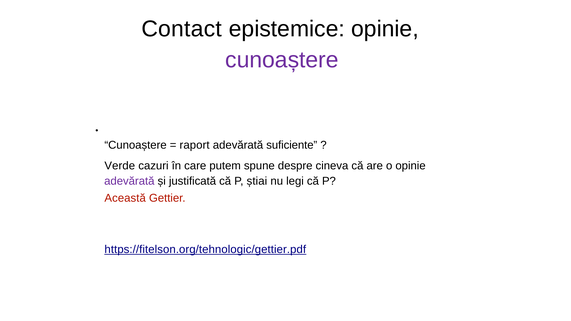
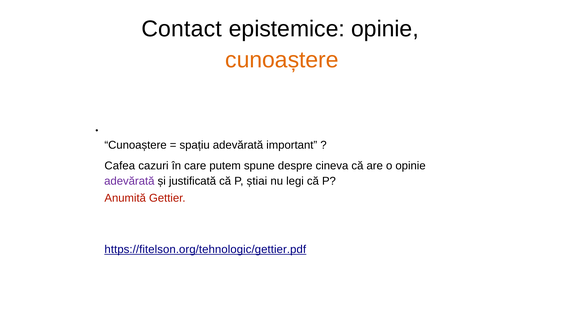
cunoaștere colour: purple -> orange (282, 60)
raport: raport -> spațiu (195, 145)
suficiente: suficiente -> important (292, 145)
Verde: Verde -> Cafea (120, 166)
Această: Această -> Anumită (125, 198)
